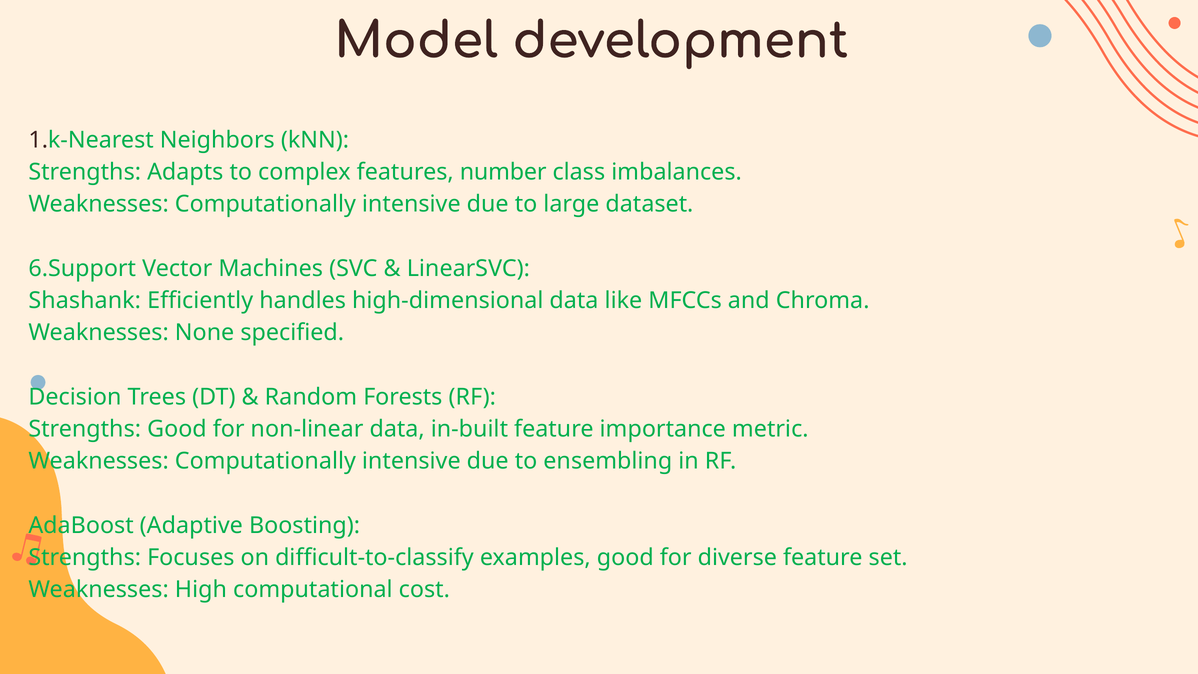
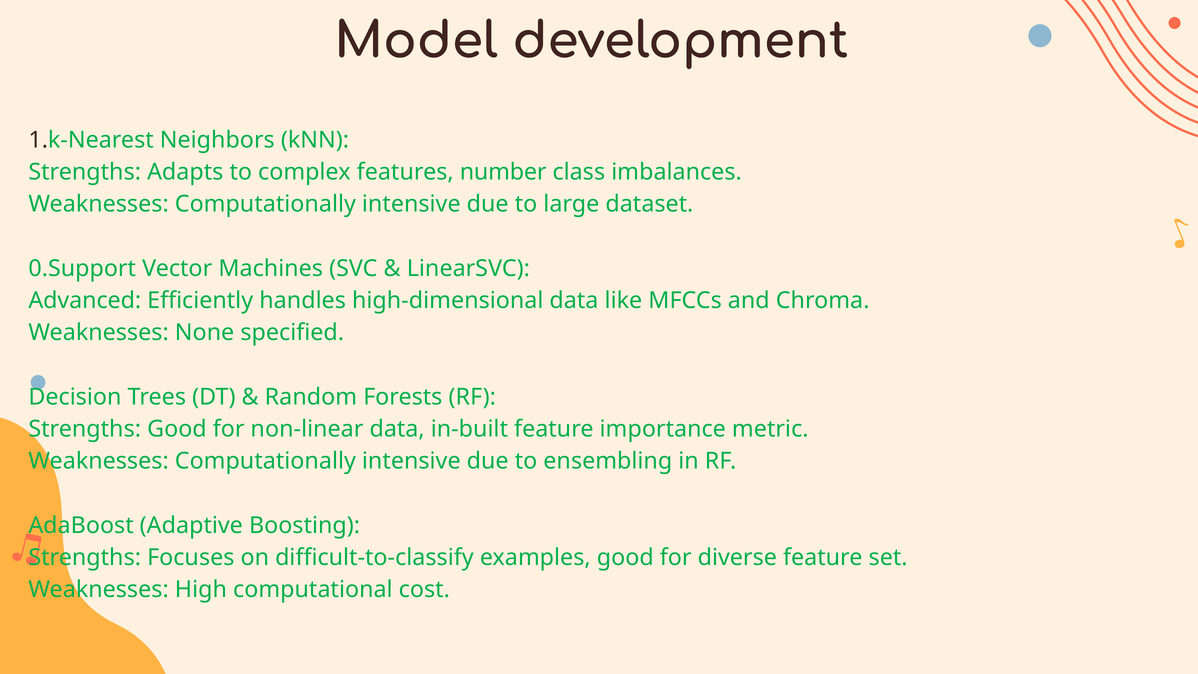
6.Support: 6.Support -> 0.Support (82, 268)
Shashank: Shashank -> Advanced (85, 300)
